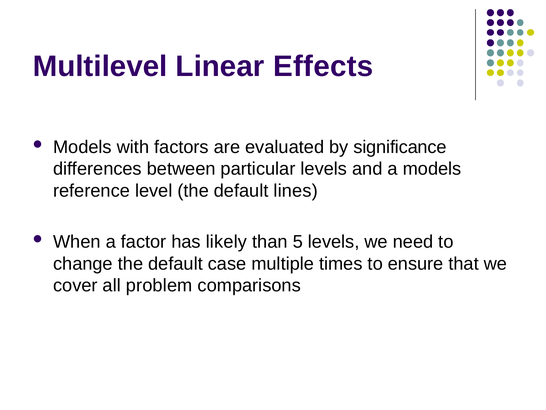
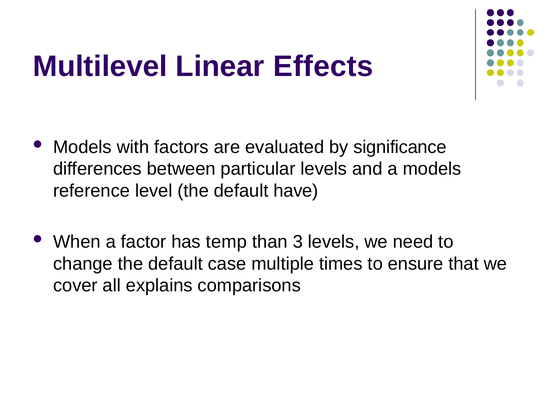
lines: lines -> have (296, 191)
likely: likely -> temp (226, 241)
5: 5 -> 3 (298, 241)
problem: problem -> explains (159, 285)
